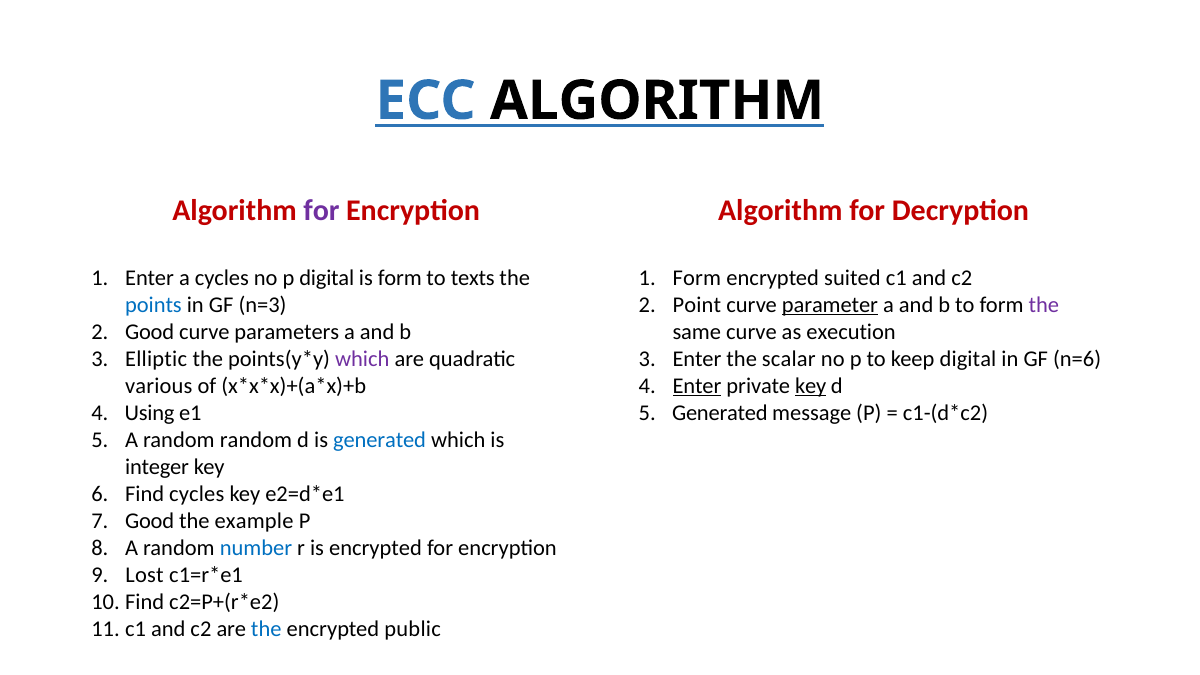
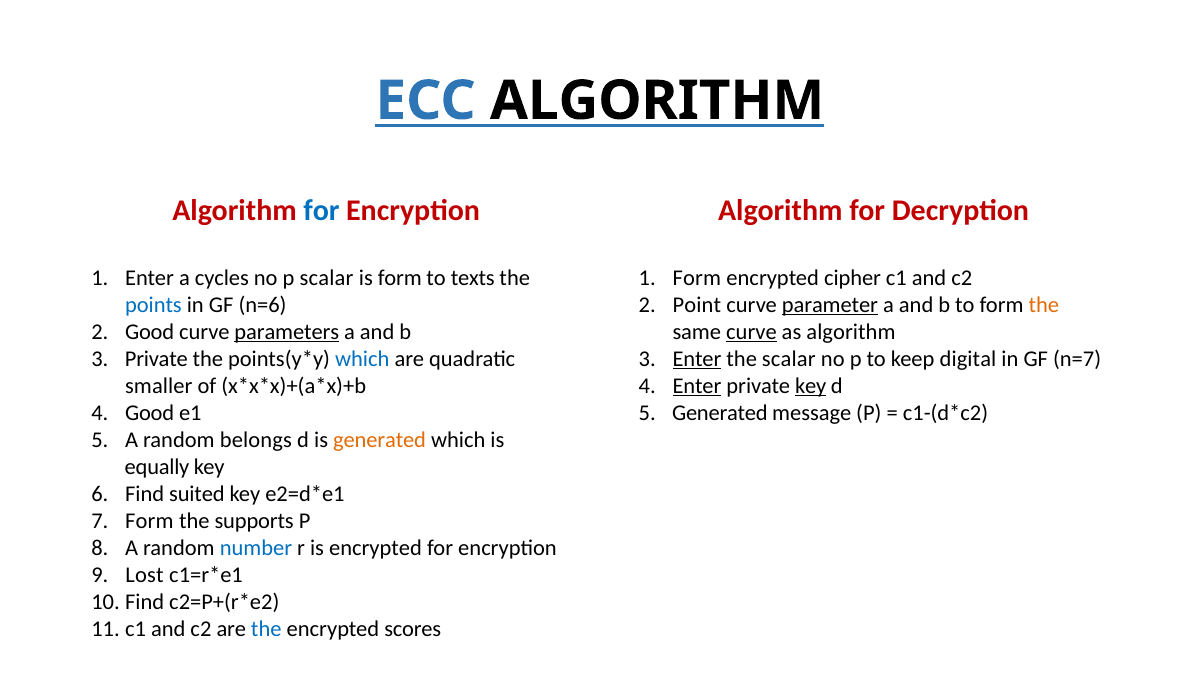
for colour: purple -> blue (321, 211)
p digital: digital -> scalar (327, 278)
suited: suited -> cipher (853, 278)
n=3: n=3 -> n=6 (263, 305)
the colour: purple -> orange (1044, 305)
parameters underline: none -> present (287, 332)
curve underline: none -> present (751, 332)
as execution: execution -> algorithm (851, 332)
Elliptic: Elliptic -> Private (156, 359)
which colour: purple -> blue (362, 359)
Enter underline: none -> present (697, 359)
n=6: n=6 -> n=7 (1077, 359)
various: various -> smaller (159, 386)
Using: Using -> Good (150, 413)
random random: random -> belongs (256, 440)
generated colour: blue -> orange (380, 440)
integer: integer -> equally (157, 467)
Find cycles: cycles -> suited (197, 494)
Good: Good -> Form (149, 521)
example: example -> supports (254, 521)
public: public -> scores (413, 629)
